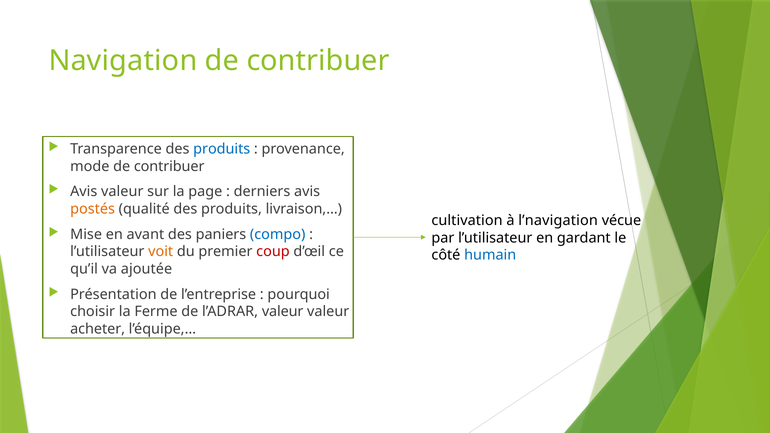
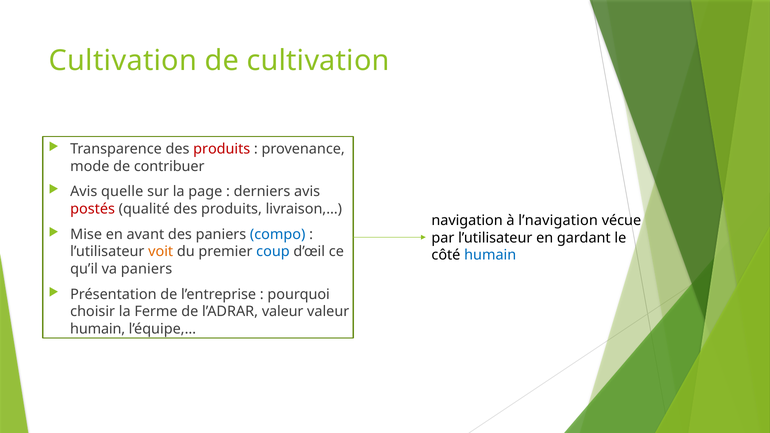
Navigation: Navigation -> Cultivation (123, 61)
contribuer: contribuer -> cultivation (318, 61)
produits colour: blue -> red (222, 149)
Avis valeur: valeur -> quelle (122, 192)
postés colour: orange -> red (93, 209)
cultivation: cultivation -> navigation (467, 221)
coup colour: red -> blue (273, 252)
va ajoutée: ajoutée -> paniers (147, 269)
acheter: acheter -> humain (98, 329)
